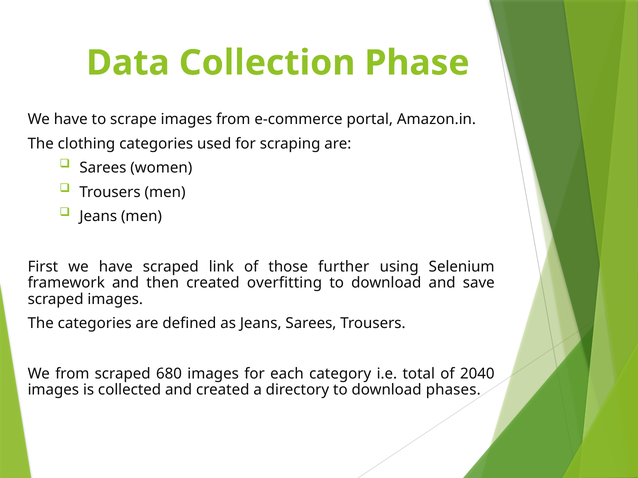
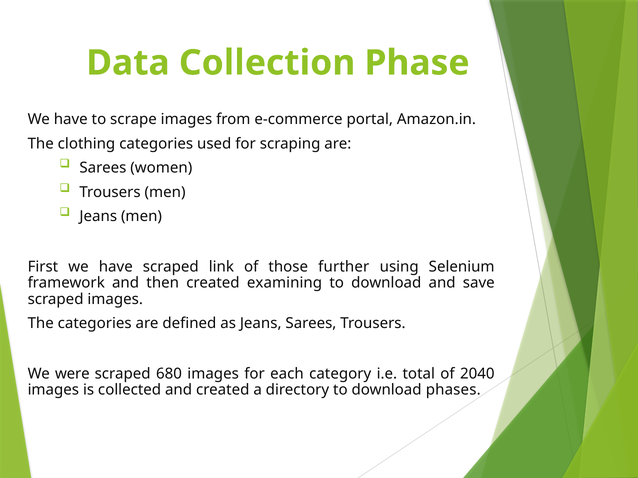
overfitting: overfitting -> examining (285, 283)
We from: from -> were (72, 374)
